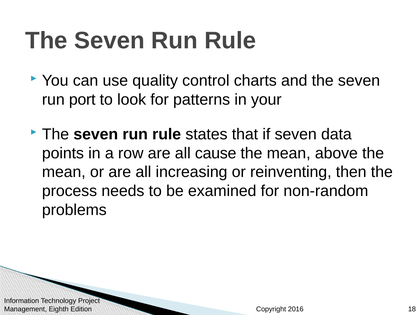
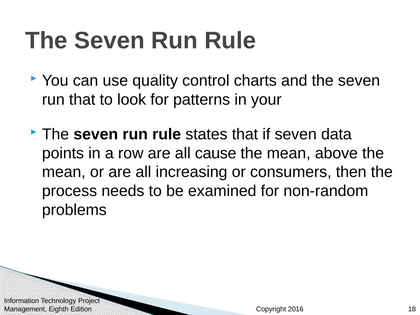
run port: port -> that (82, 100)
reinventing: reinventing -> consumers (291, 172)
